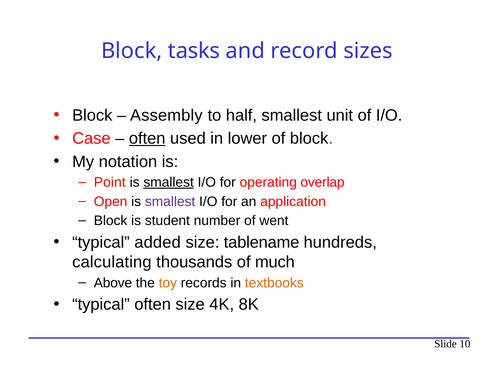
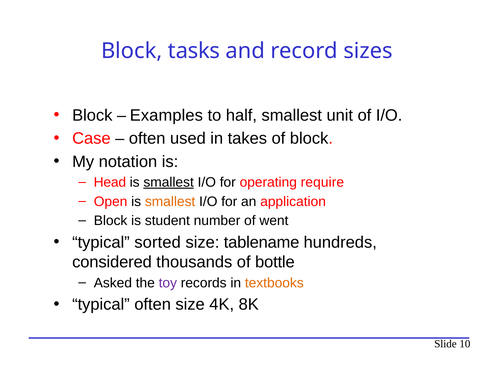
Assembly: Assembly -> Examples (166, 115)
often underline: present -> none (147, 138)
lower: lower -> takes (247, 138)
Point: Point -> Head (110, 182)
overlap: overlap -> require (322, 182)
smallest colour: purple -> orange (170, 201)
added: added -> sorted (158, 242)
calculating: calculating -> considered (112, 262)
much: much -> bottle (275, 262)
Above: Above -> Asked (113, 283)
toy colour: orange -> purple (168, 283)
